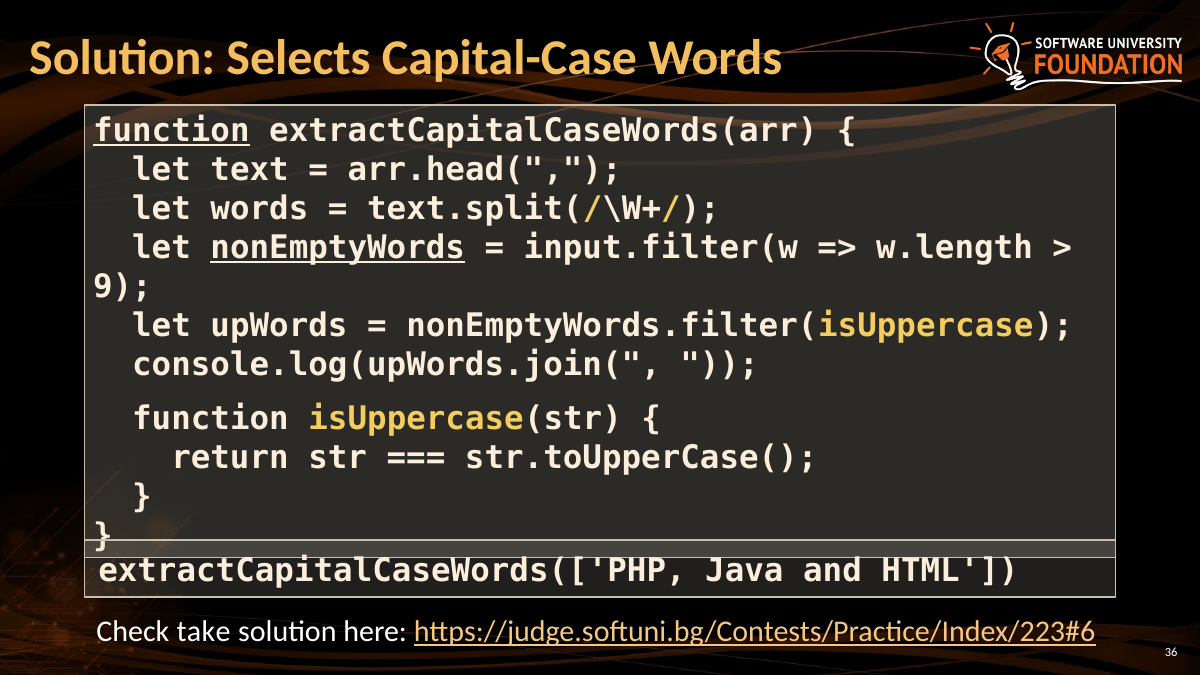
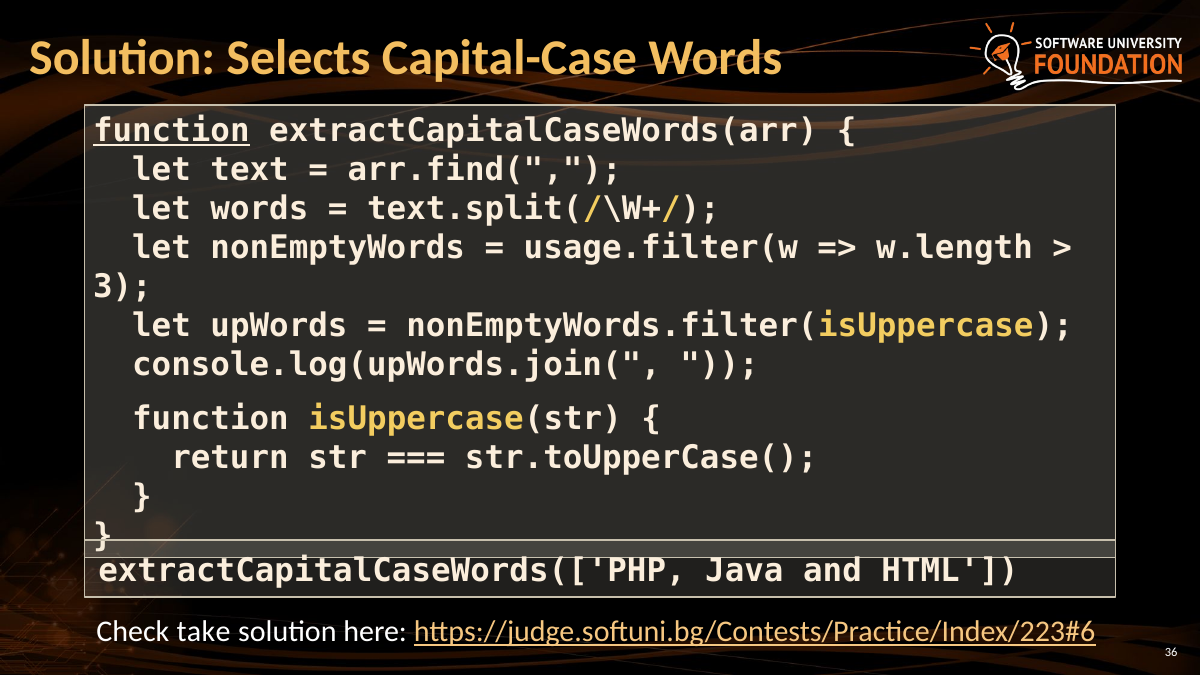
arr.head(: arr.head( -> arr.find( (485, 170)
nonEmptyWords underline: present -> none (338, 248)
input.filter(w: input.filter(w -> usage.filter(w (661, 248)
9: 9 -> 3 (122, 287)
